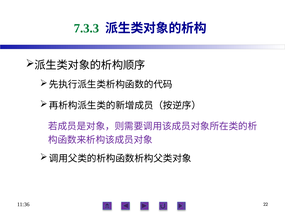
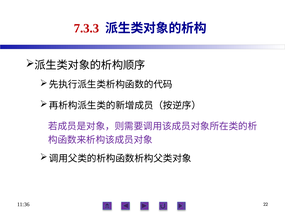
7.3.3 colour: green -> red (86, 28)
